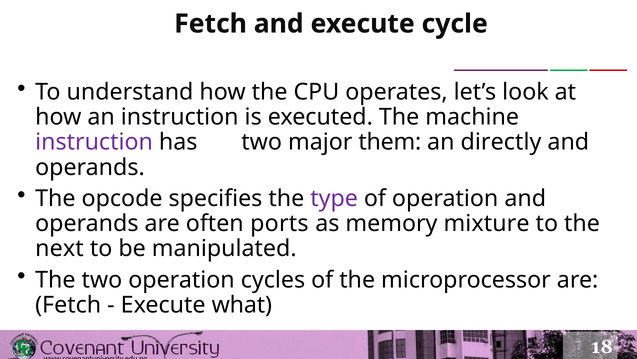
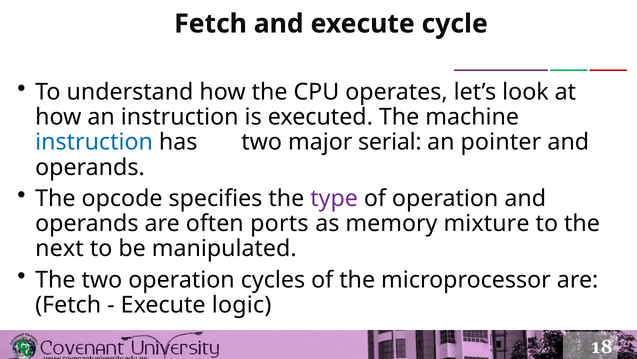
instruction colour: purple -> blue (94, 142)
them: them -> serial (390, 142)
directly: directly -> pointer (501, 142)
what: what -> logic (242, 304)
